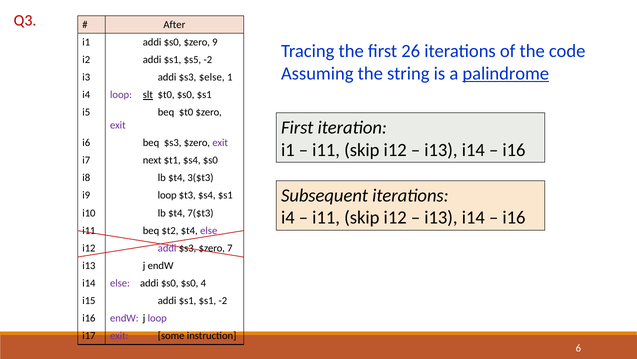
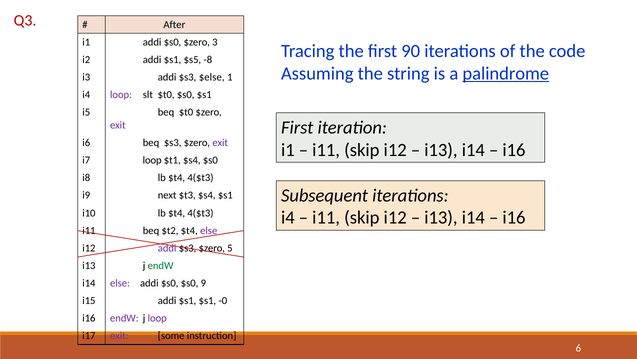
9: 9 -> 3 (215, 42)
26: 26 -> 90 (411, 51)
$s5 -2: -2 -> -8 (208, 60)
slt underline: present -> none (148, 95)
i7 next: next -> loop (152, 160)
i8 lb $t4 3($t3: 3($t3 -> 4($t3 (201, 178)
i9 loop: loop -> next (167, 195)
i10 lb $t4 7($t3: 7($t3 -> 4($t3 (201, 213)
7: 7 -> 5 (230, 248)
endW colour: black -> green (161, 265)
4: 4 -> 9 (203, 283)
$s1 -2: -2 -> -0 (223, 300)
